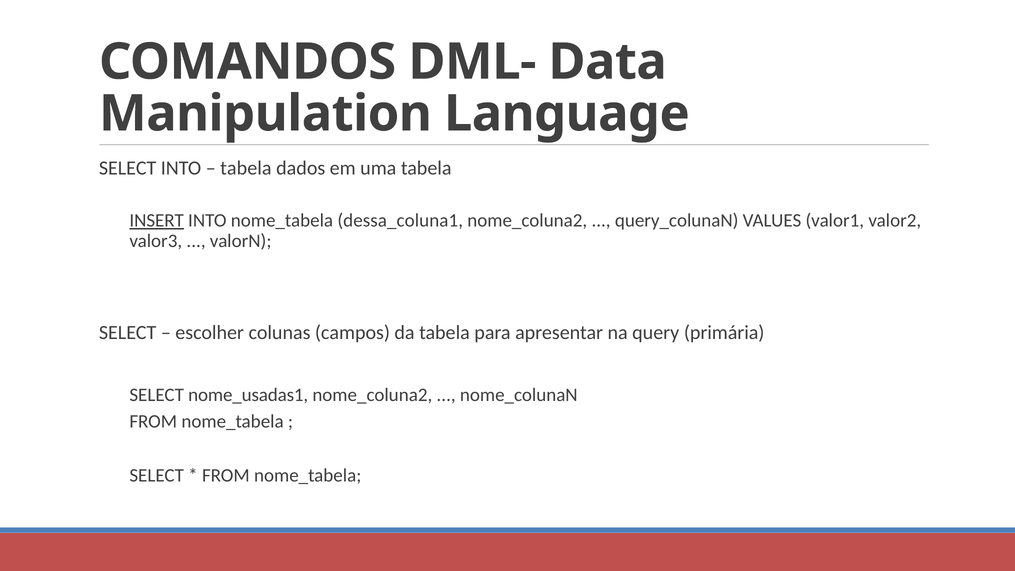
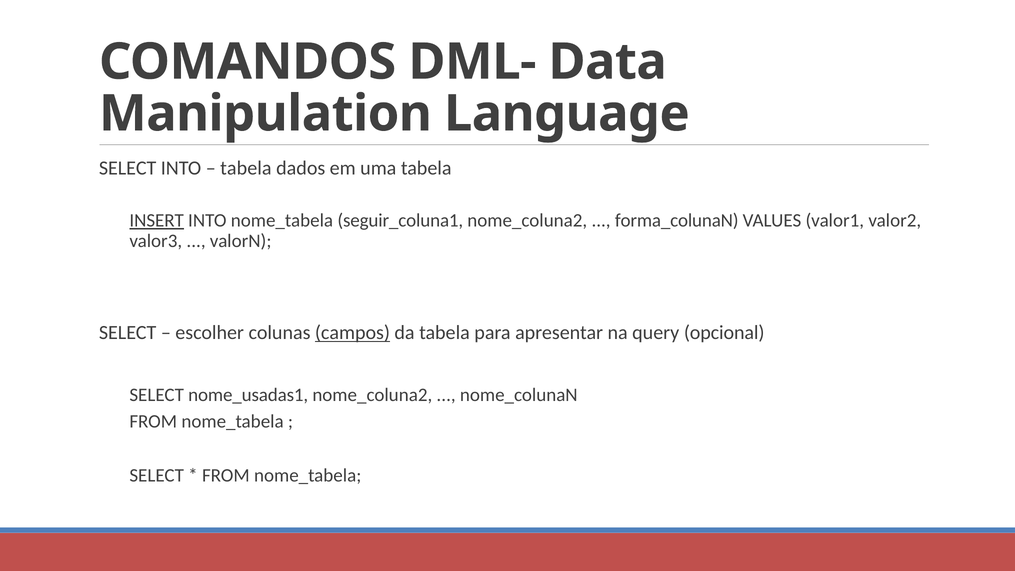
dessa_coluna1: dessa_coluna1 -> seguir_coluna1 (400, 220)
query_colunaN: query_colunaN -> forma_colunaN (677, 220)
campos underline: none -> present (352, 333)
primária: primária -> opcional (724, 333)
